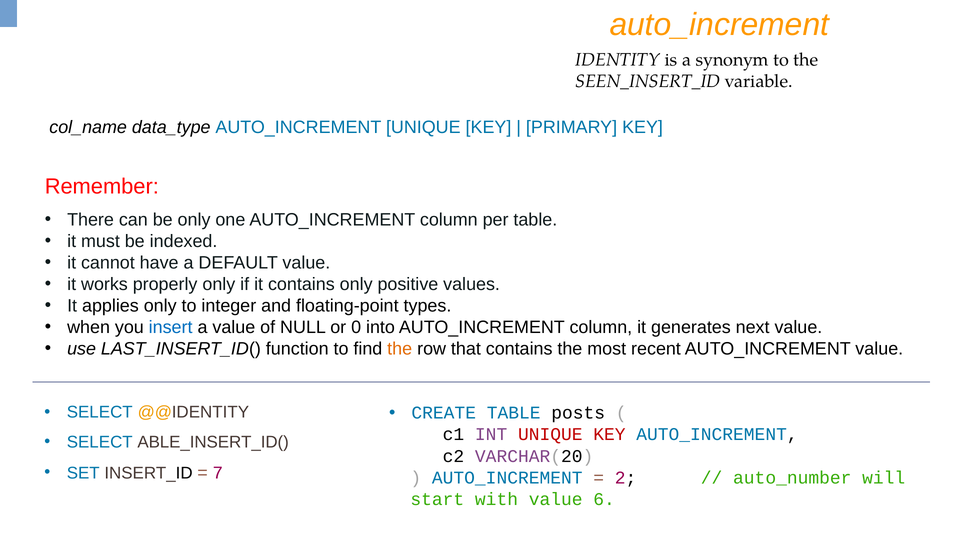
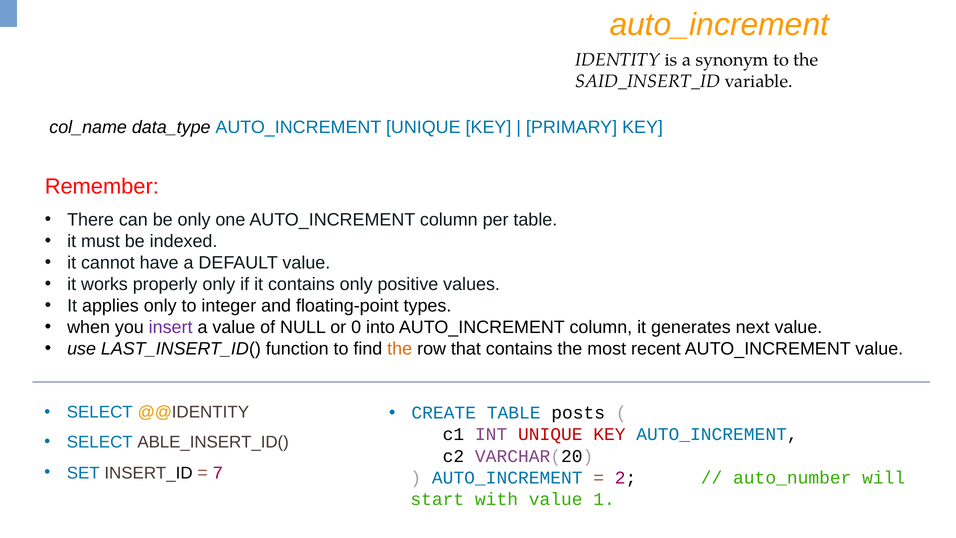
SEEN_INSERT_ID: SEEN_INSERT_ID -> SAID_INSERT_ID (648, 81)
insert colour: blue -> purple (171, 327)
6: 6 -> 1 (604, 499)
